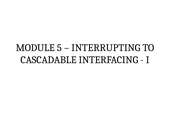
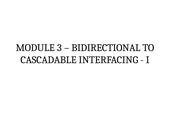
5: 5 -> 3 (59, 48)
INTERRUPTING: INTERRUPTING -> BIDIRECTIONAL (106, 48)
